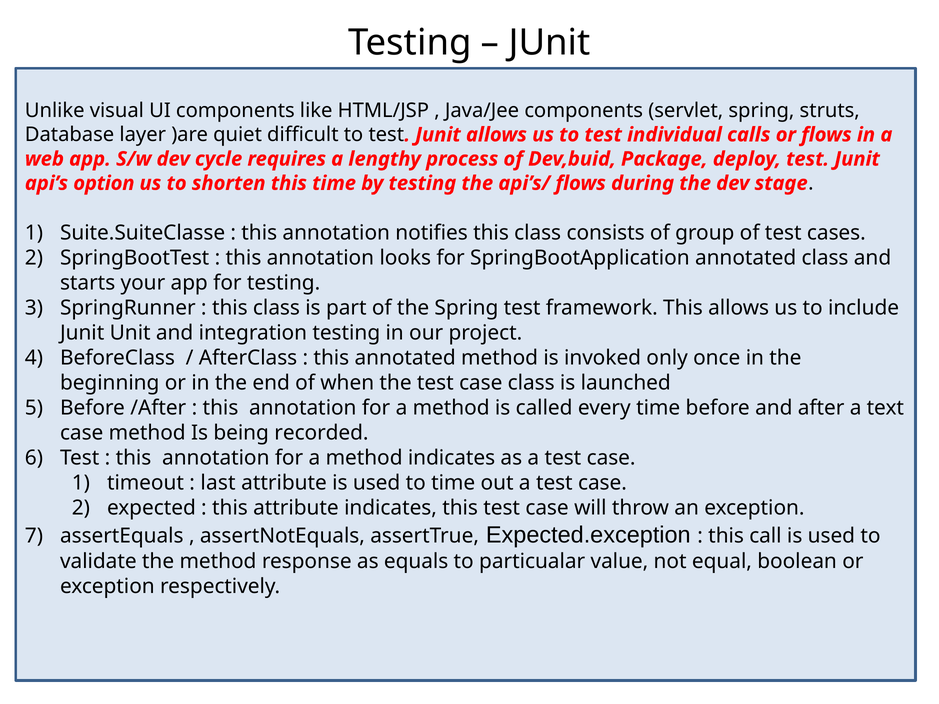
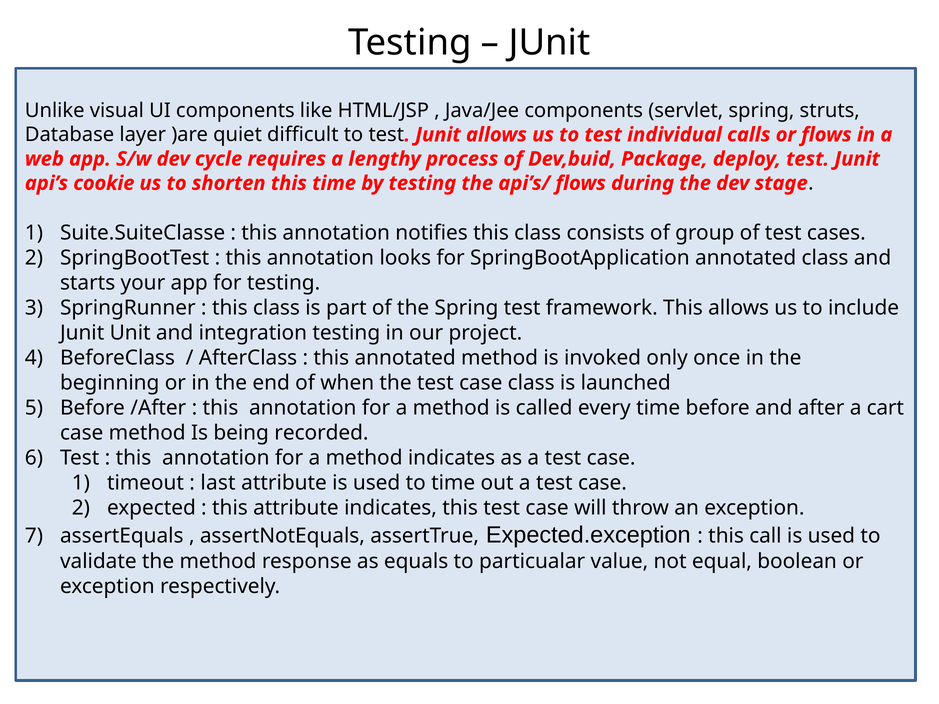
option: option -> cookie (104, 183)
text: text -> cart (885, 408)
